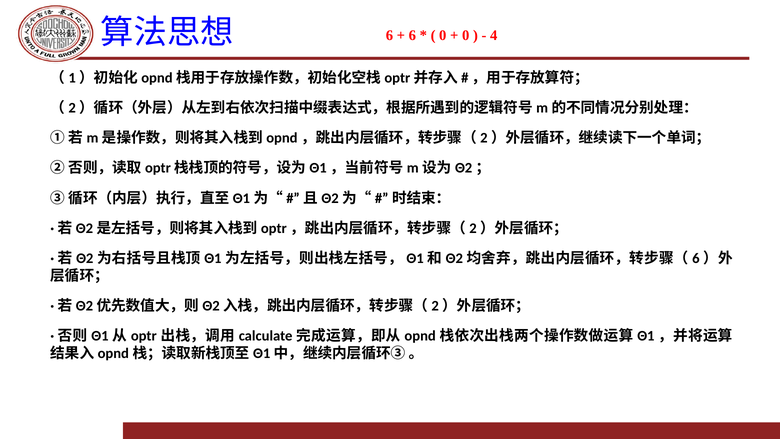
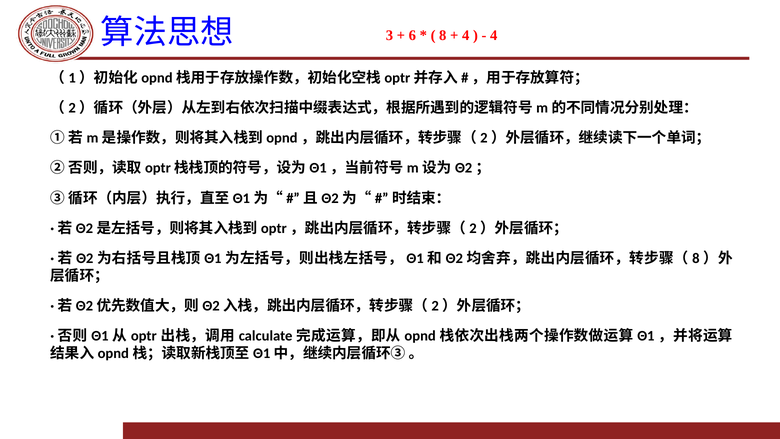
6: 6 -> 3 (389, 36)
0: 0 -> 8 (443, 36)
0: 0 -> 4 (466, 36)
6: 6 -> 8 (696, 258)
